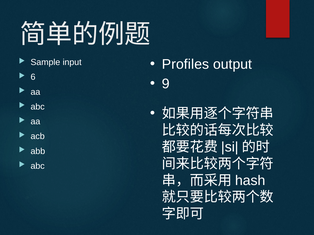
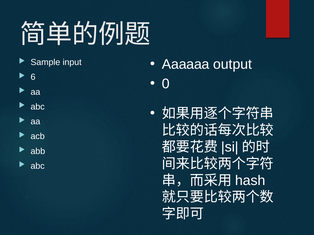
Profiles: Profiles -> Aaaaaa (186, 64)
9: 9 -> 0 (166, 84)
